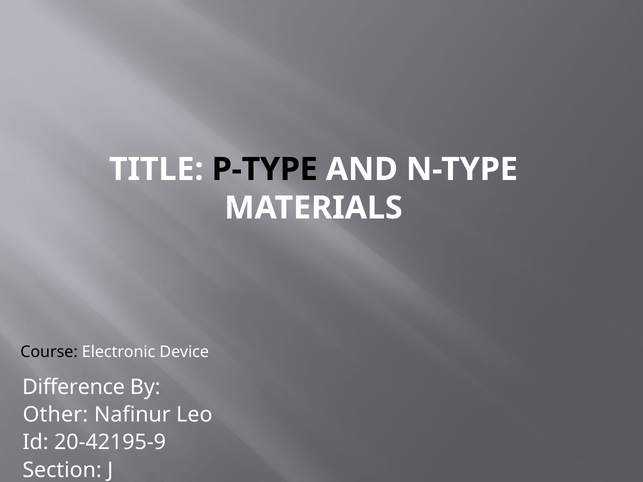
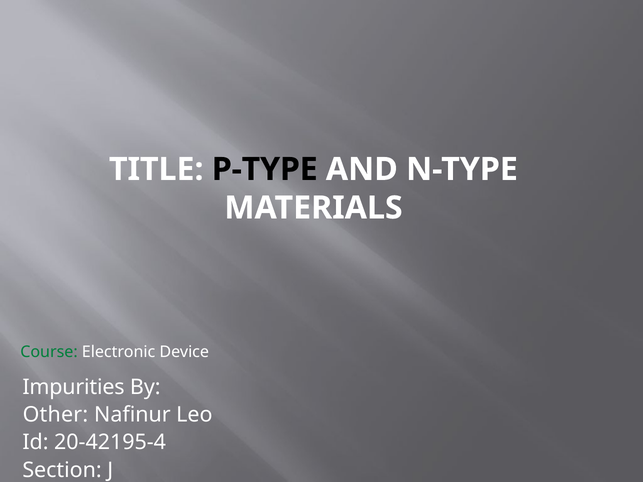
Course colour: black -> green (49, 352)
Difference: Difference -> Impurities (73, 387)
20-42195-9: 20-42195-9 -> 20-42195-4 (110, 443)
